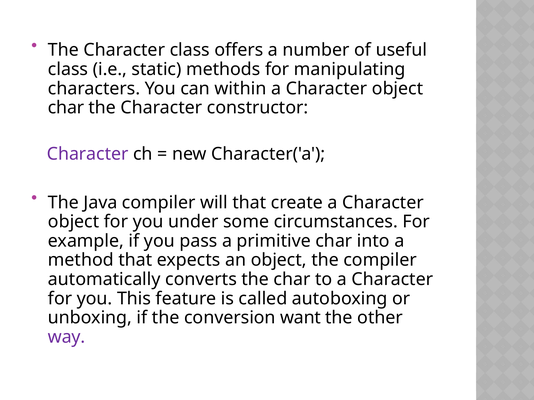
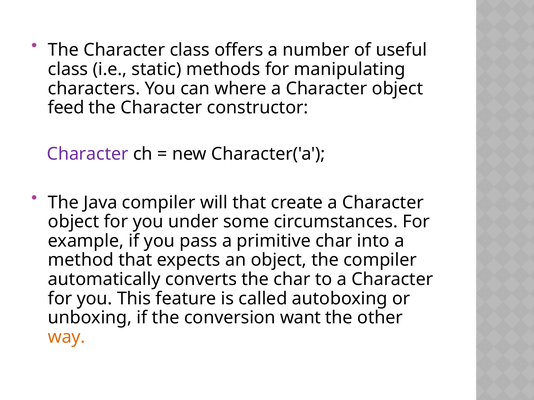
within: within -> where (241, 89)
char: char -> feed (66, 108)
way colour: purple -> orange (67, 337)
